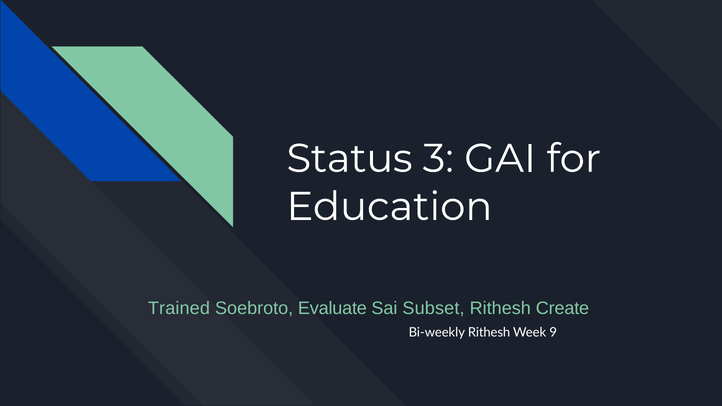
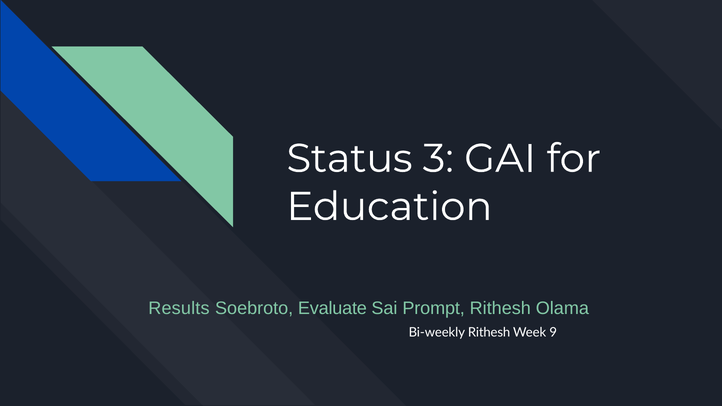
Trained: Trained -> Results (179, 309)
Subset: Subset -> Prompt (434, 309)
Create: Create -> Olama (562, 309)
